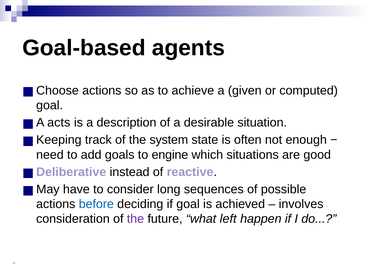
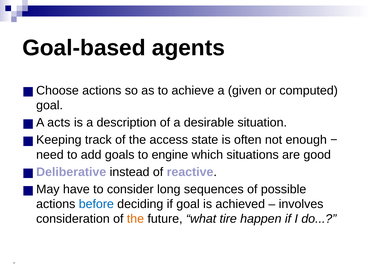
system: system -> access (169, 140)
the colour: purple -> orange (135, 219)
left: left -> tire (228, 219)
